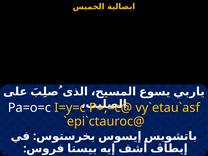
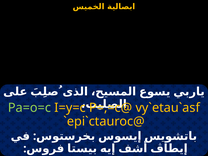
Pa=o=c colour: white -> light green (29, 108)
